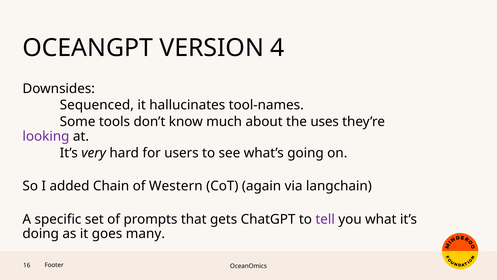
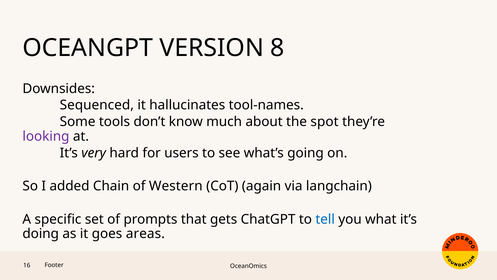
4: 4 -> 8 (277, 48)
uses: uses -> spot (325, 122)
tell colour: purple -> blue (325, 219)
many: many -> areas (145, 233)
